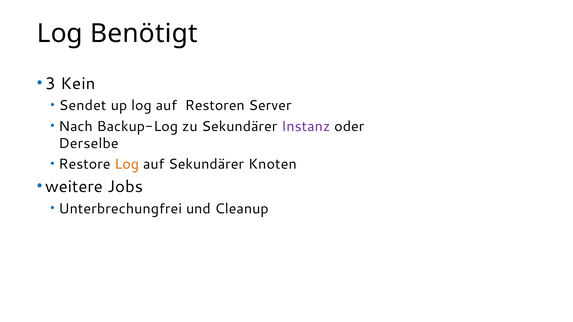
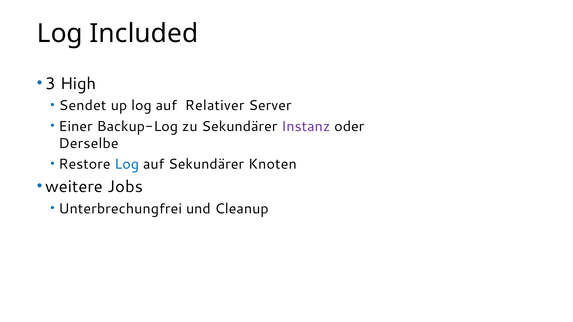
Benötigt: Benötigt -> Included (144, 34)
Kein: Kein -> High (78, 84)
Restoren: Restoren -> Relativer (215, 106)
Nach: Nach -> Einer (76, 126)
Log colour: orange -> blue (127, 164)
